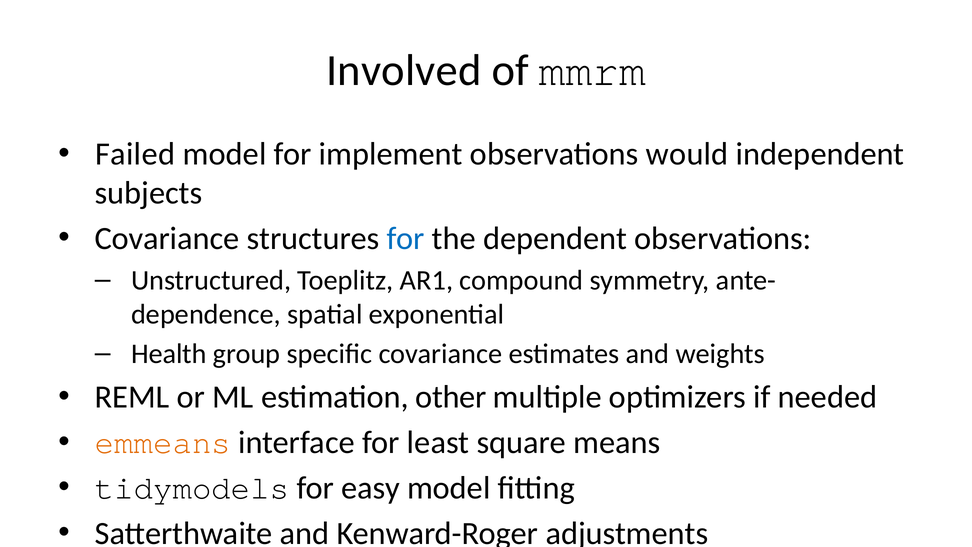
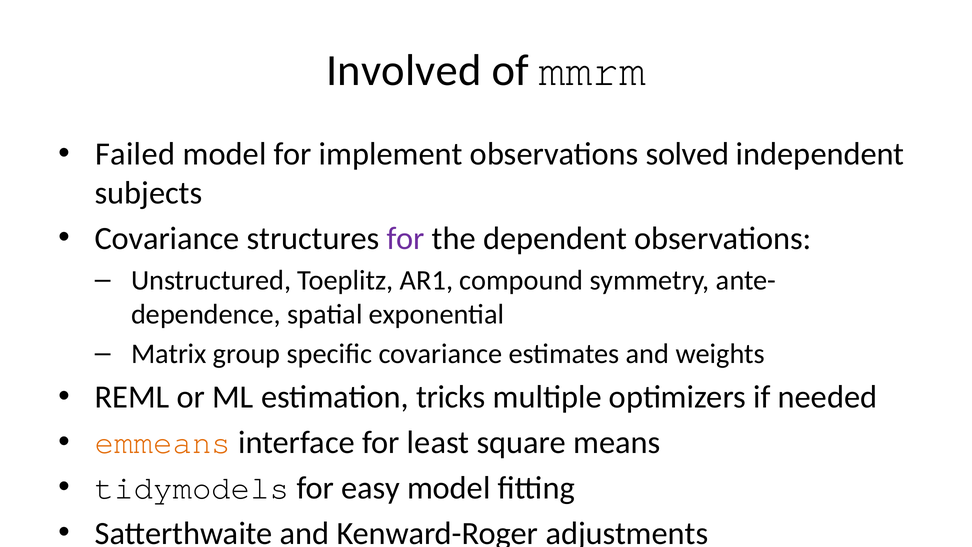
would: would -> solved (687, 154)
for colour: blue -> purple (406, 238)
Health: Health -> Matrix (169, 354)
other: other -> tricks (451, 397)
